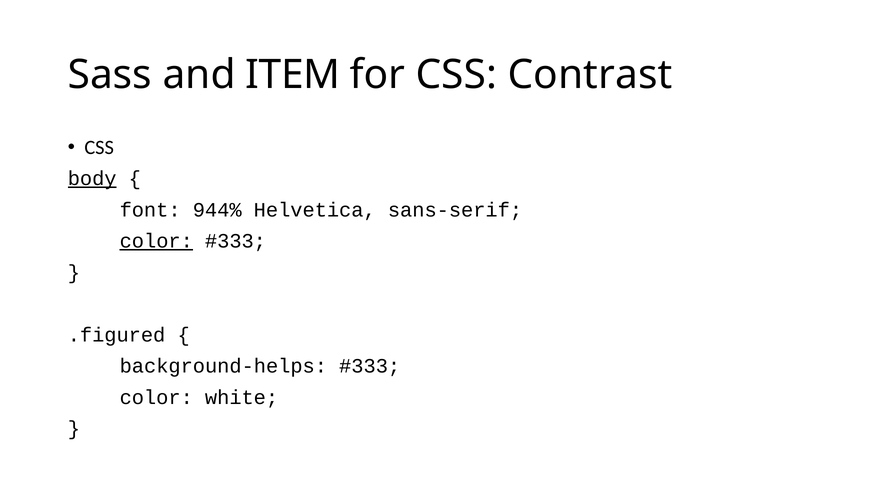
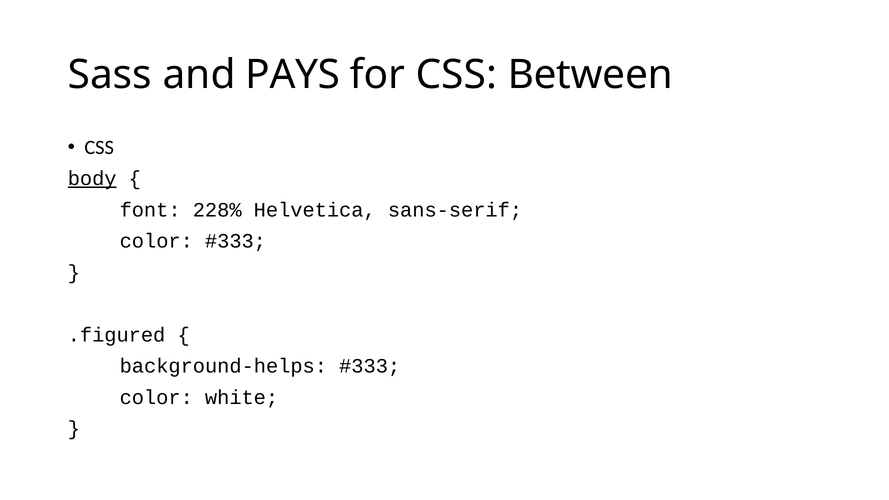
ITEM: ITEM -> PAYS (293, 75)
Contrast: Contrast -> Between (590, 75)
944%: 944% -> 228% (217, 210)
color underline: present -> none (156, 241)
